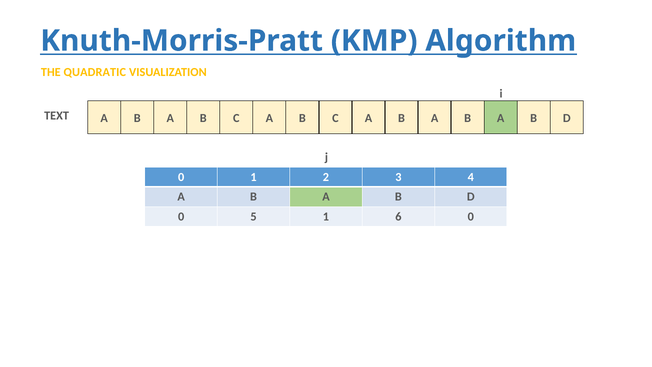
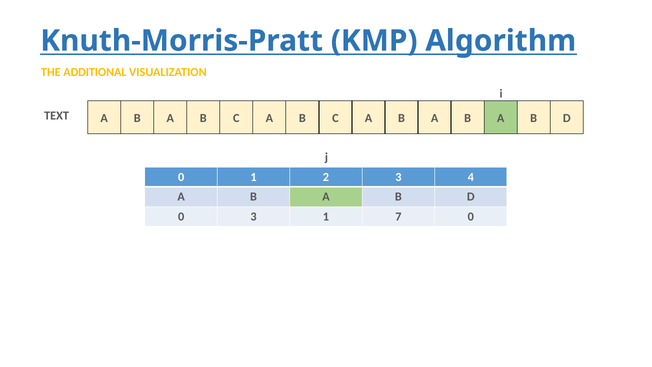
QUADRATIC: QUADRATIC -> ADDITIONAL (95, 72)
0 5: 5 -> 3 (254, 217)
6: 6 -> 7 (398, 217)
